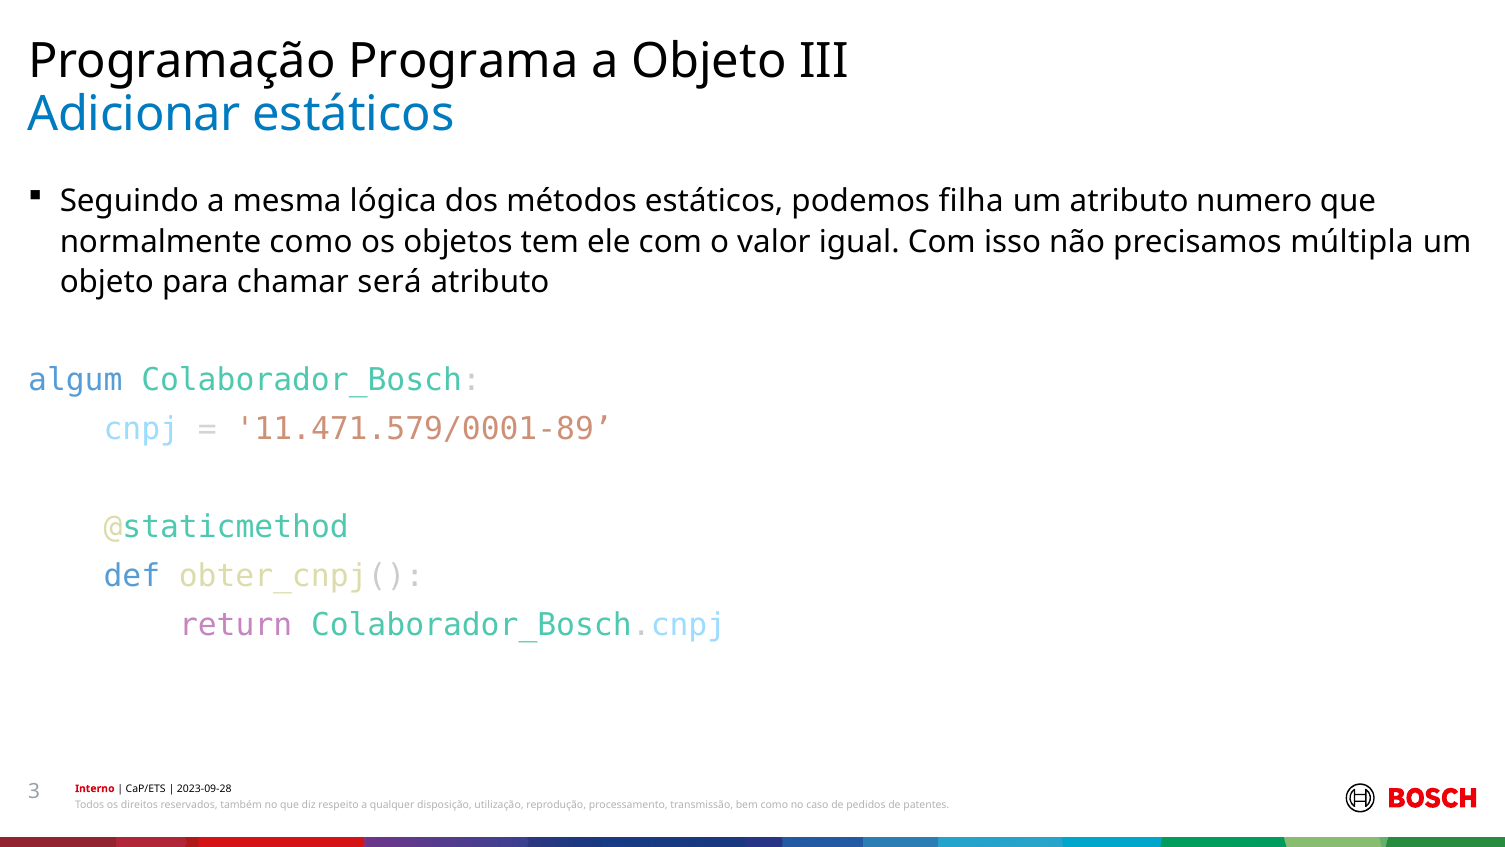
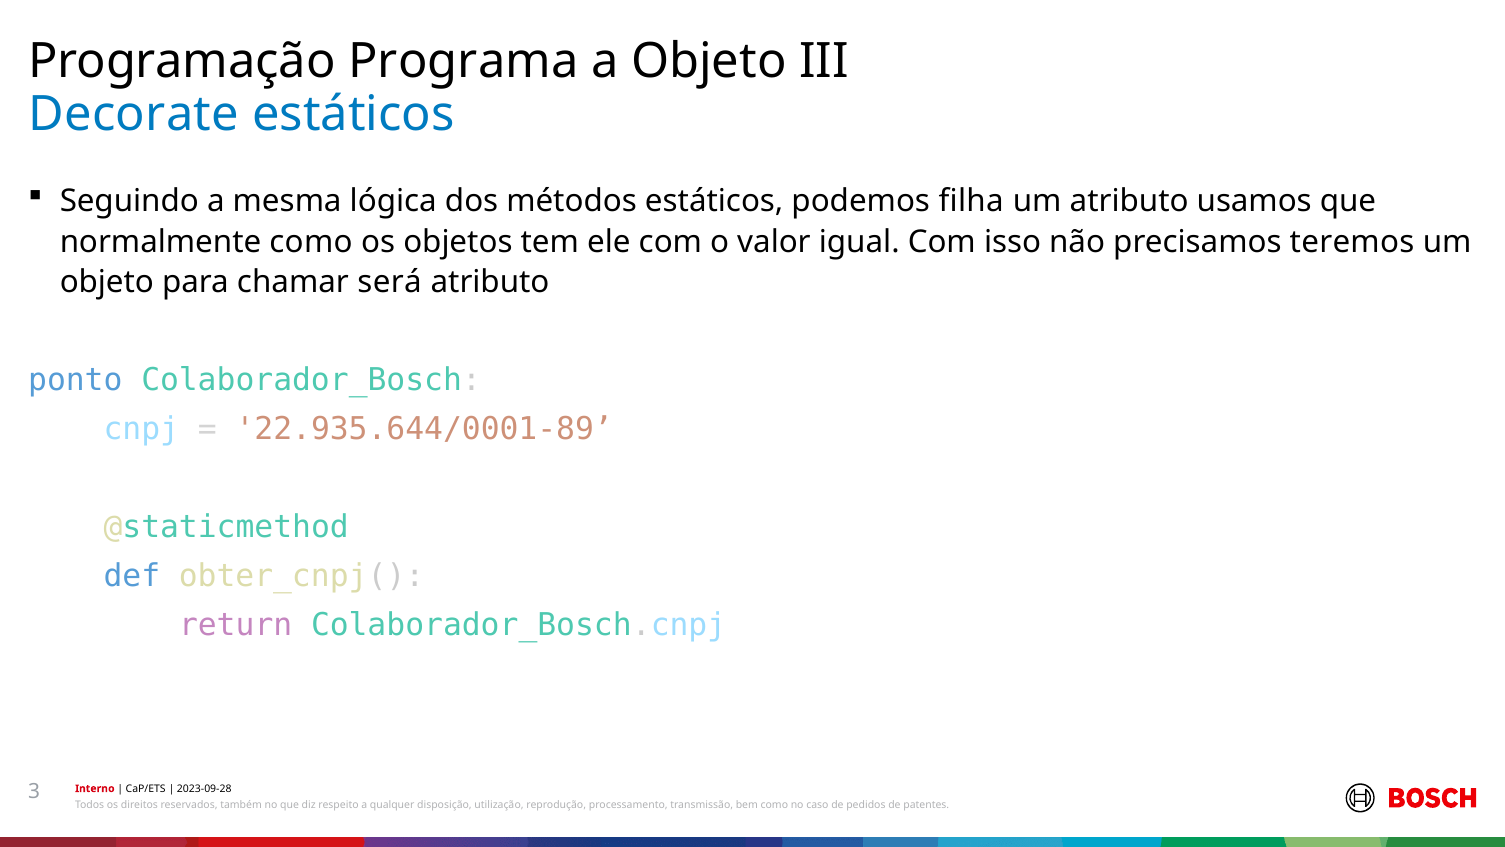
Adicionar: Adicionar -> Decorate (134, 114)
numero: numero -> usamos (1254, 201)
múltipla: múltipla -> teremos (1352, 242)
algum: algum -> ponto (75, 380)
11.471.579/0001-89: 11.471.579/0001-89 -> 22.935.644/0001-89 (424, 429)
